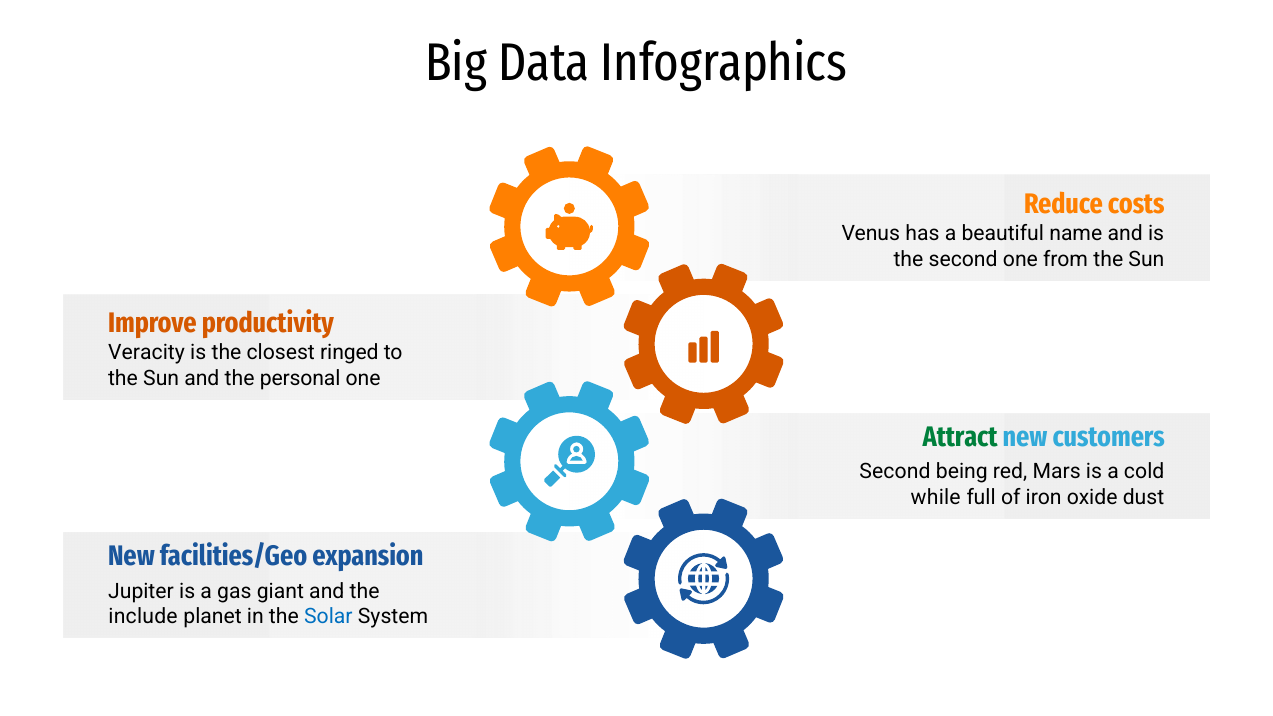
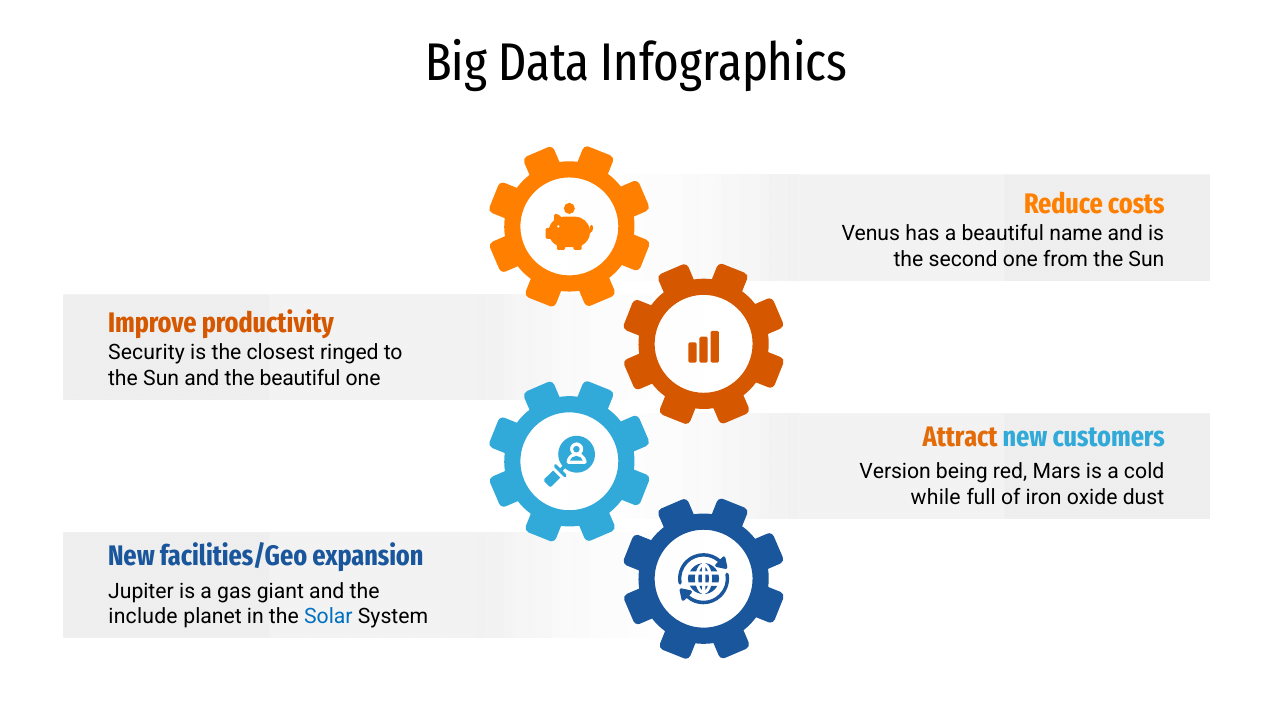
Veracity: Veracity -> Security (147, 353)
the personal: personal -> beautiful (300, 378)
Attract colour: green -> orange (960, 438)
Second: Second -> Version (895, 472)
